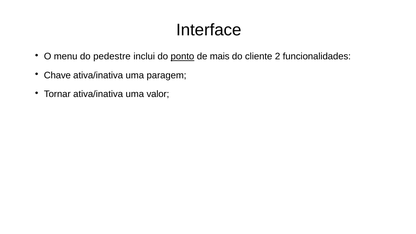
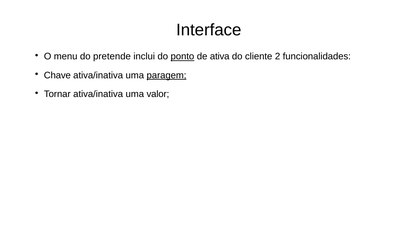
pedestre: pedestre -> pretende (112, 57)
mais: mais -> ativa (220, 57)
paragem underline: none -> present (167, 75)
